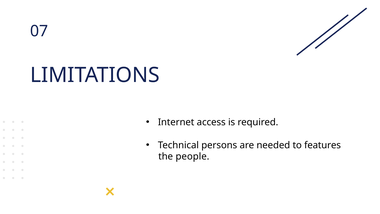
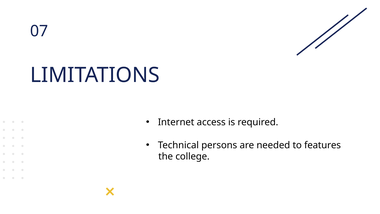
people: people -> college (193, 156)
